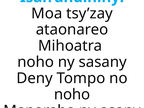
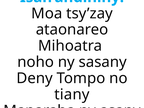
noho: noho -> tiany (72, 94)
